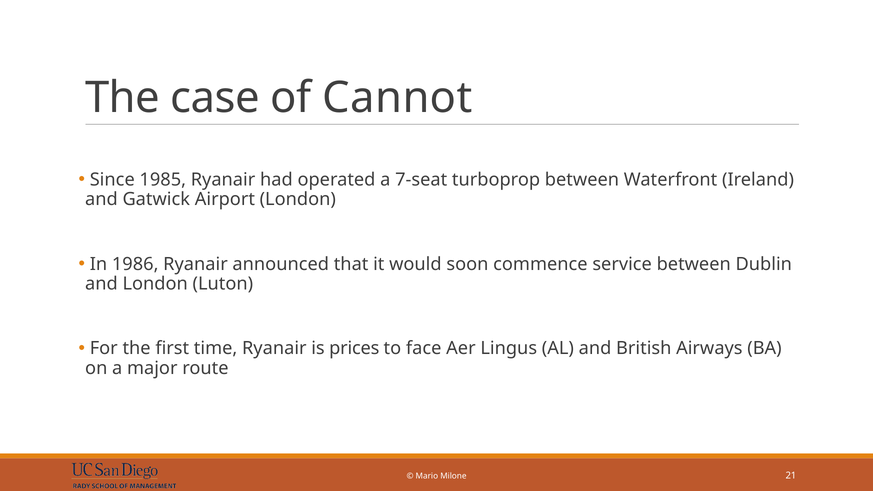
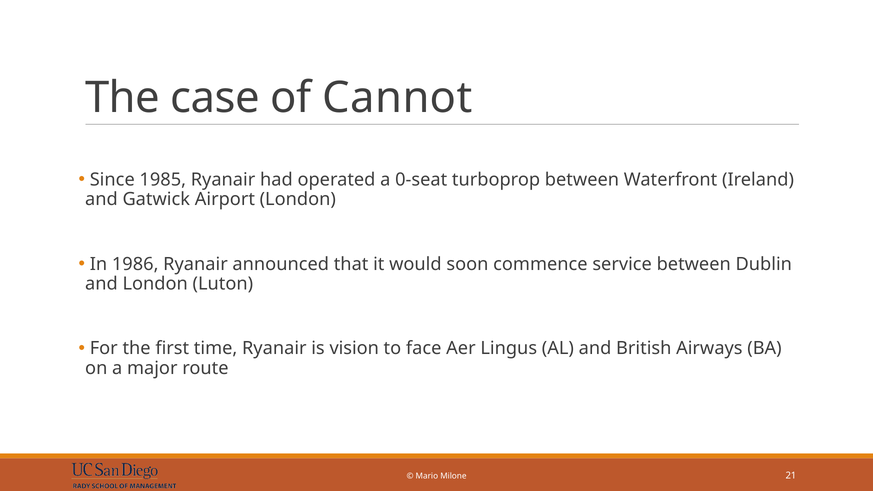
7-seat: 7-seat -> 0-seat (421, 180)
prices: prices -> vision (354, 349)
